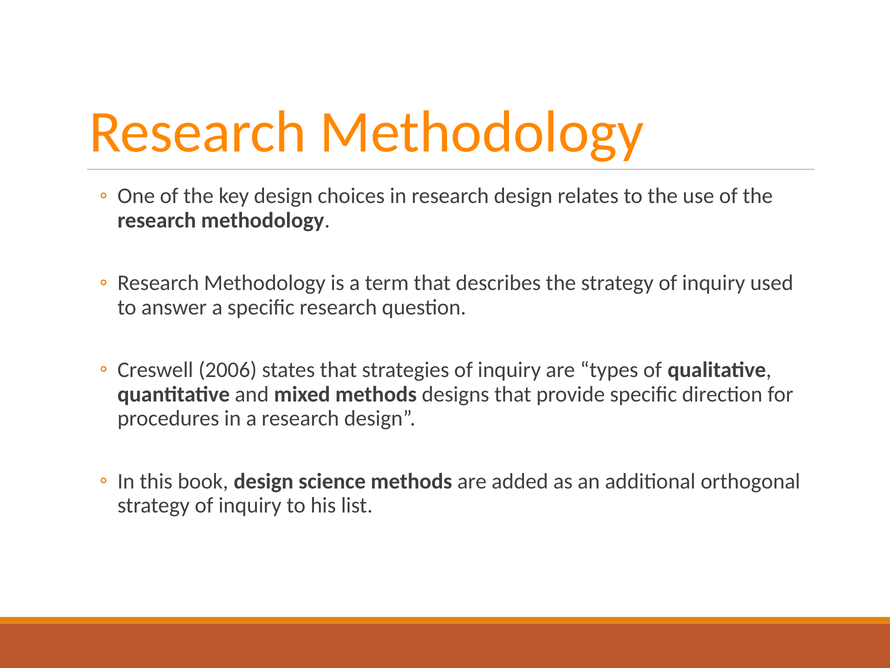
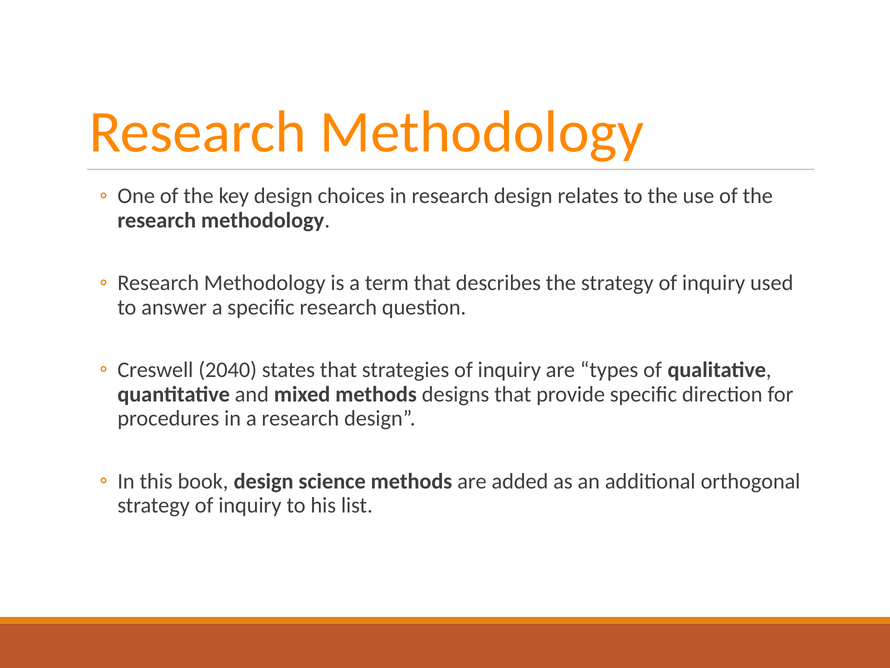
2006: 2006 -> 2040 (228, 370)
